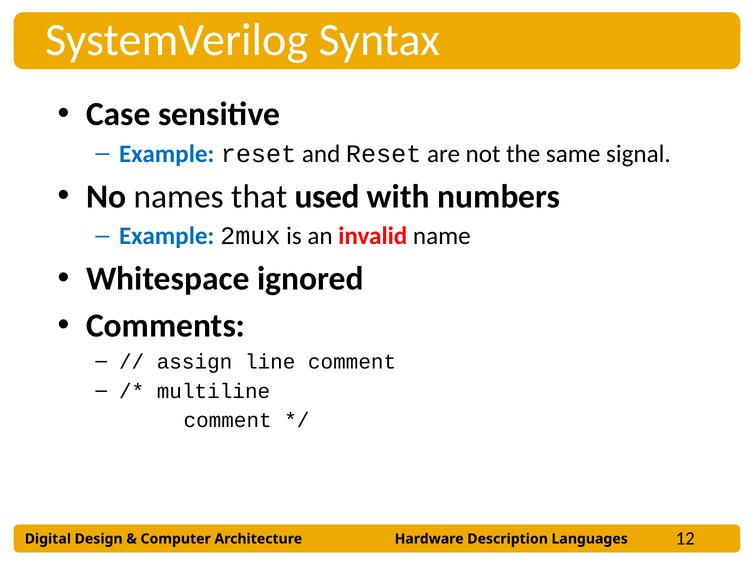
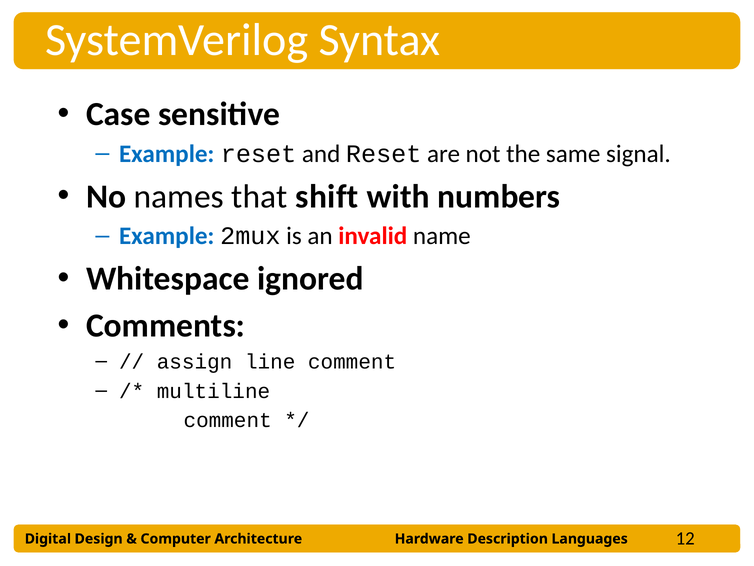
used: used -> shift (327, 196)
